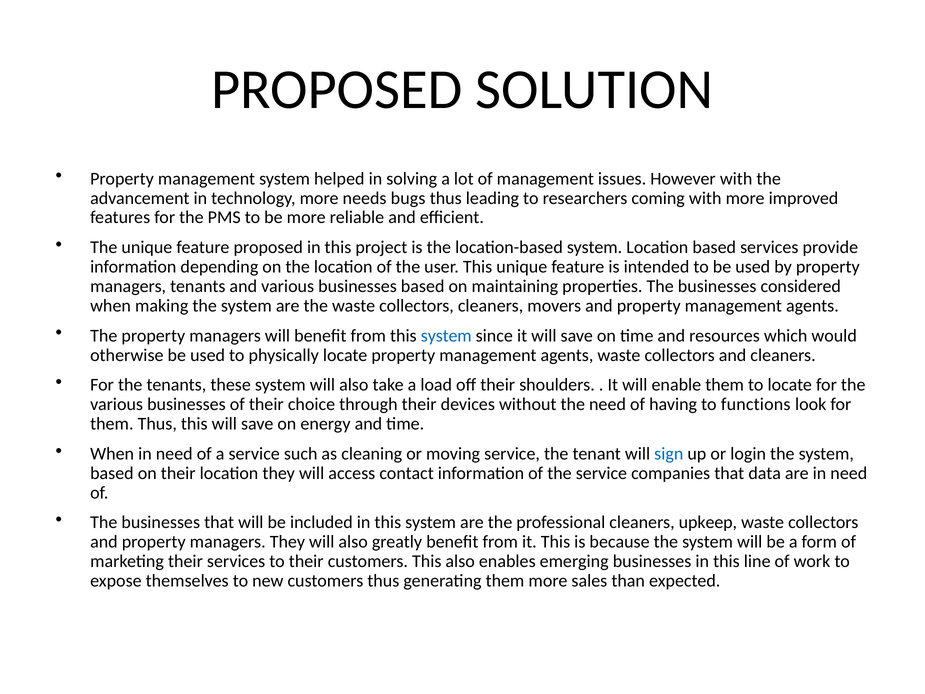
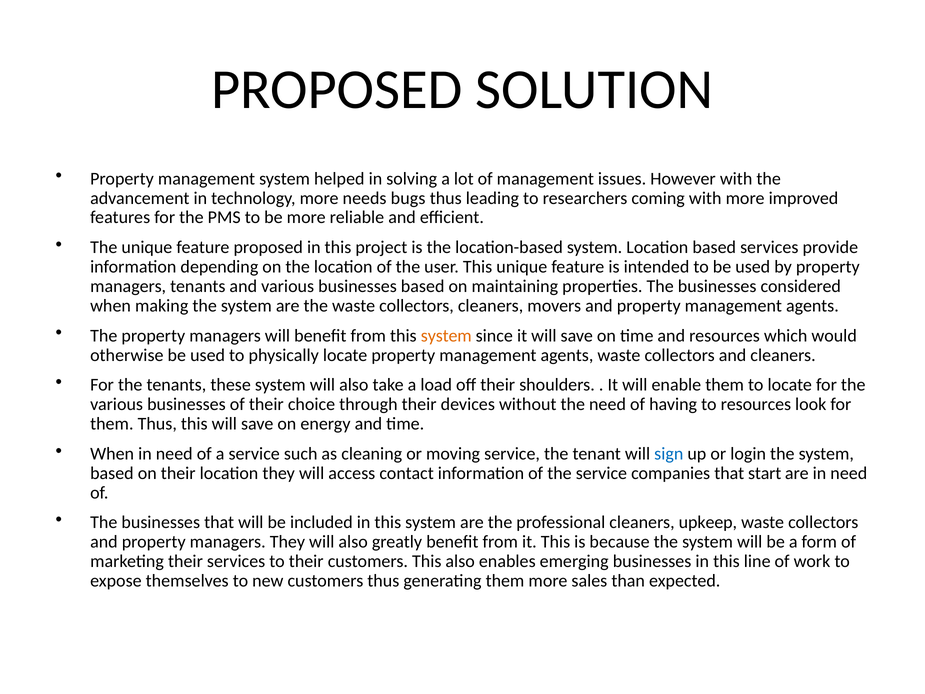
system colour: blue -> orange (446, 336)
to functions: functions -> resources (756, 404)
data: data -> start (765, 473)
